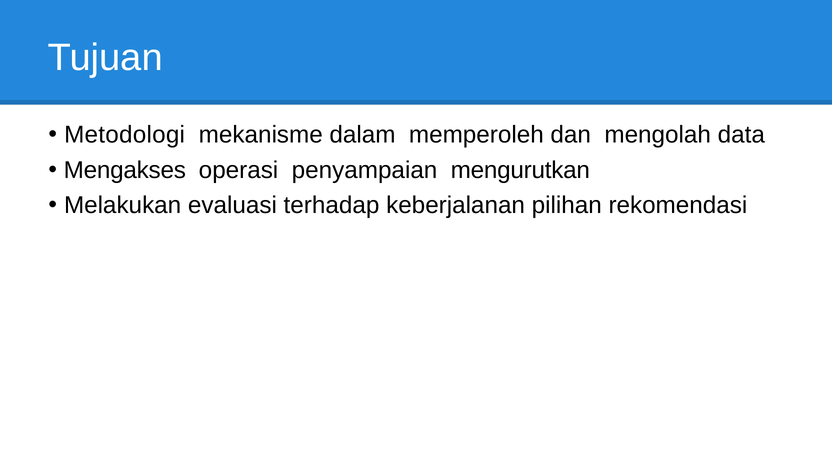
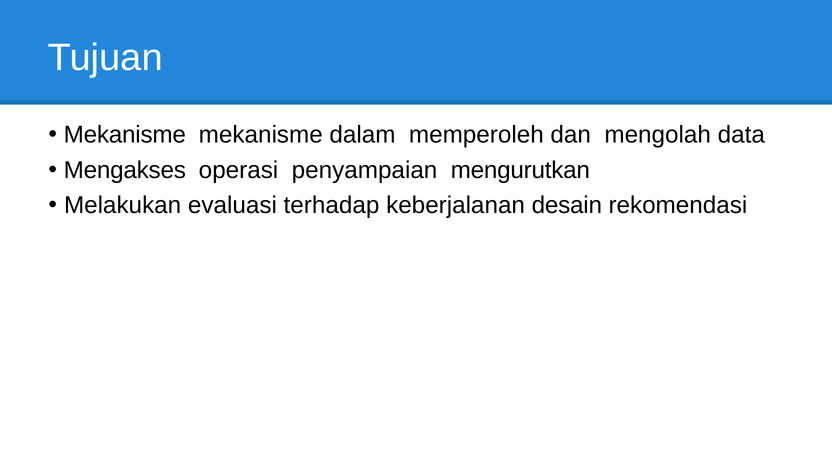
Metodologi: Metodologi -> Mekanisme (125, 135)
pilihan: pilihan -> desain (567, 205)
